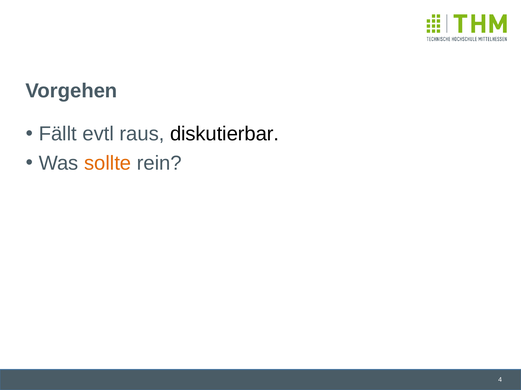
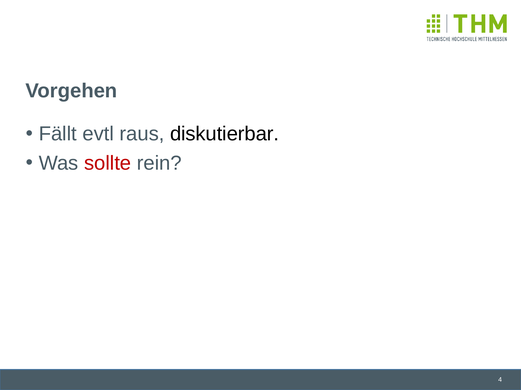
sollte colour: orange -> red (108, 163)
